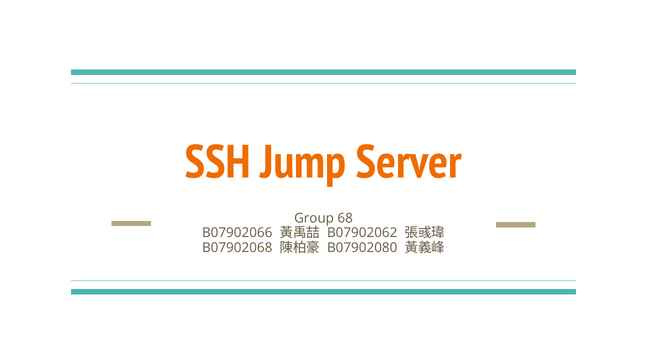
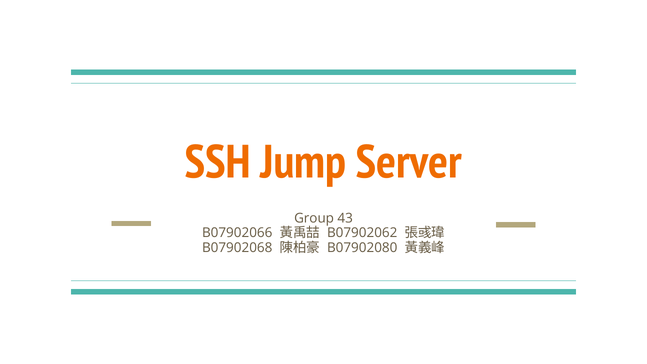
68: 68 -> 43 (345, 218)
